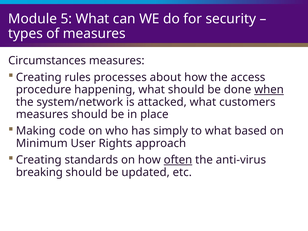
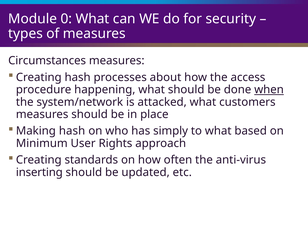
5: 5 -> 0 (66, 19)
Creating rules: rules -> hash (78, 77)
Making code: code -> hash (72, 131)
often underline: present -> none (178, 160)
breaking: breaking -> inserting (39, 172)
